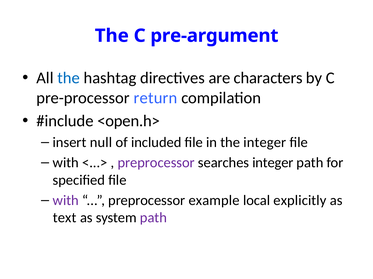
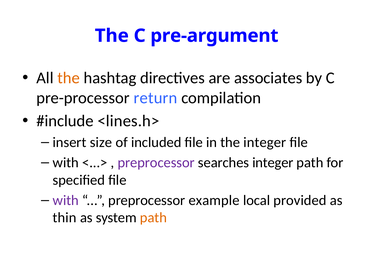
the colour: blue -> orange (69, 78)
characters: characters -> associates (268, 78)
<open.h>: <open.h> -> <lines.h> (128, 121)
null: null -> size (101, 143)
explicitly: explicitly -> provided (300, 201)
text: text -> thin (65, 218)
path colour: purple -> orange (153, 218)
